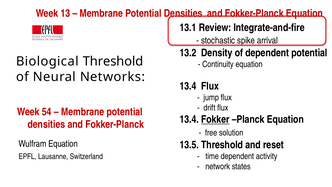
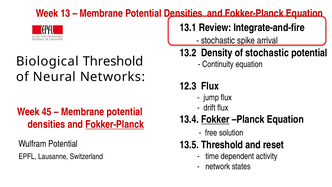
of dependent: dependent -> stochastic (267, 53)
13.4: 13.4 -> 12.3 (188, 86)
54: 54 -> 45 (47, 112)
Fokker-Planck underline: none -> present (115, 124)
Wulfram Equation: Equation -> Potential (63, 144)
